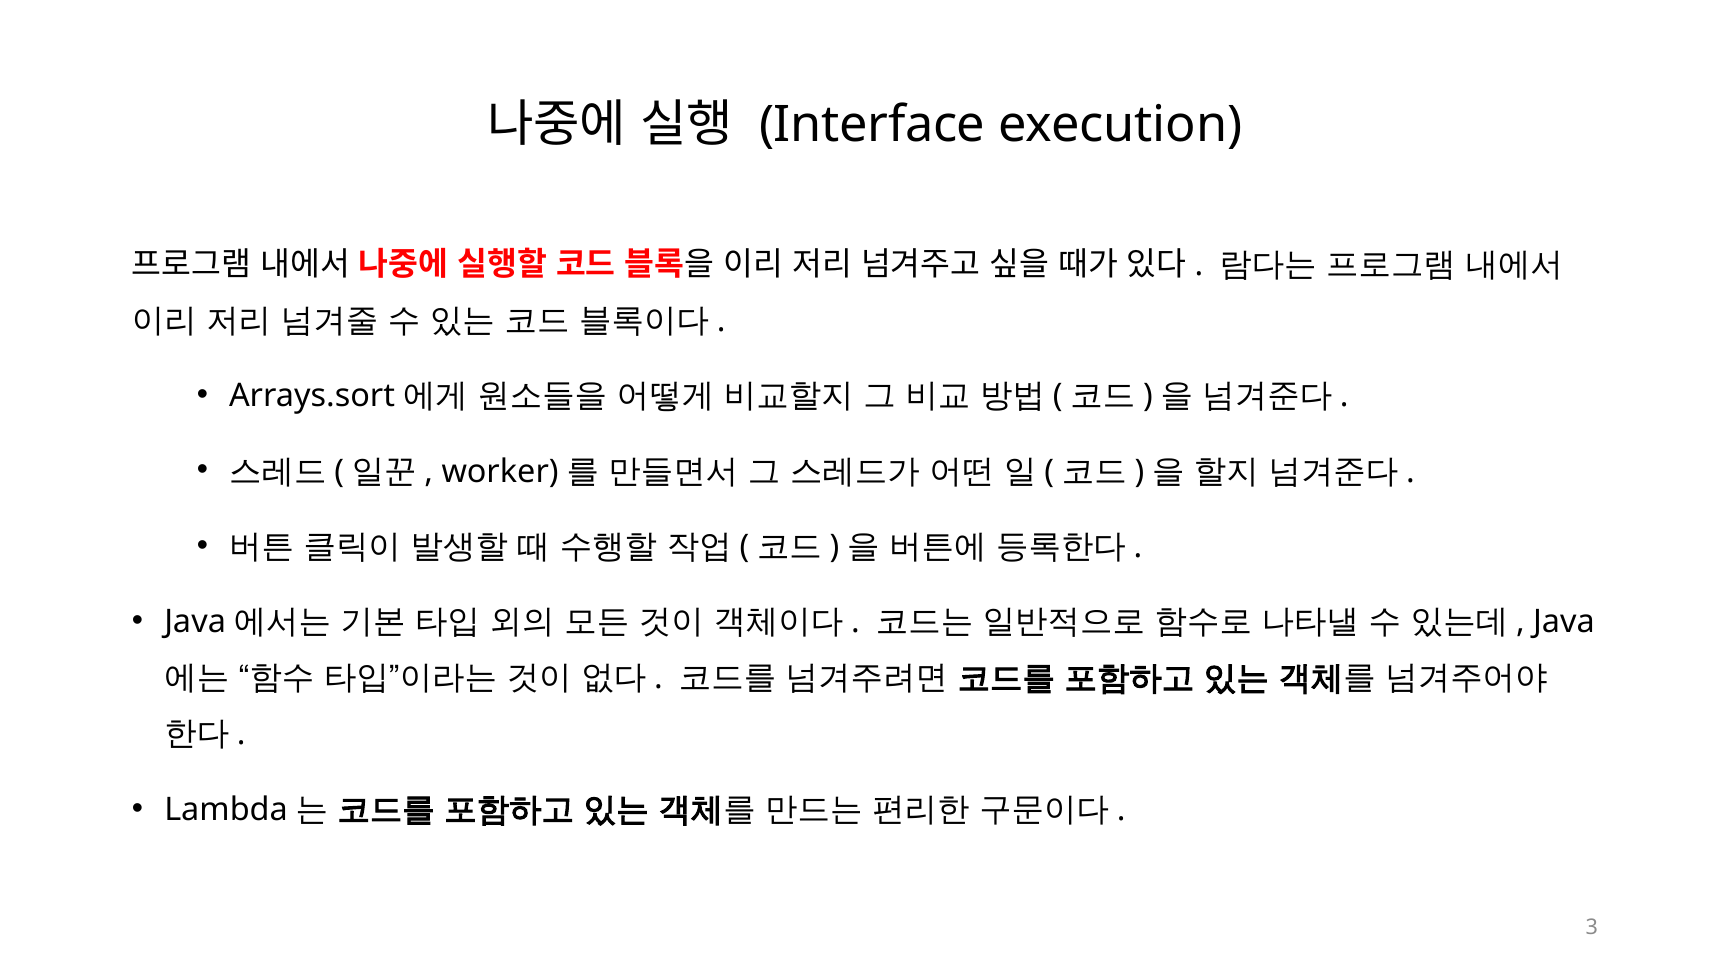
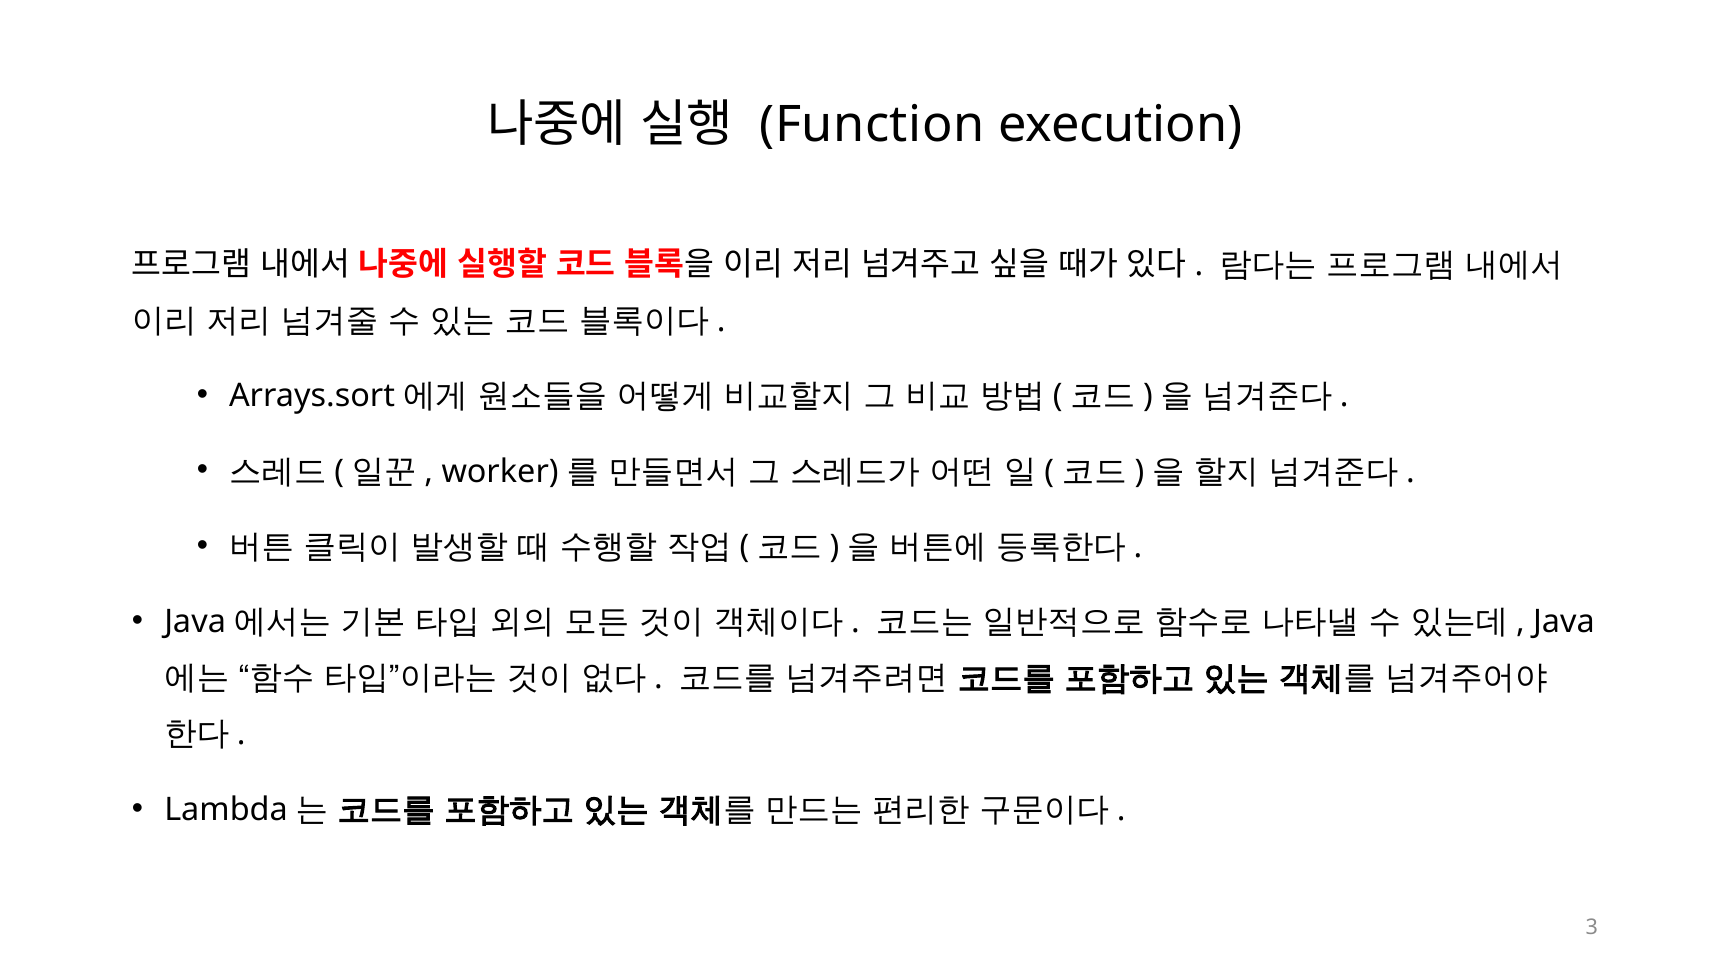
Interface: Interface -> Function (872, 125)
